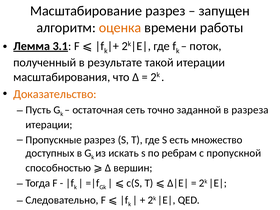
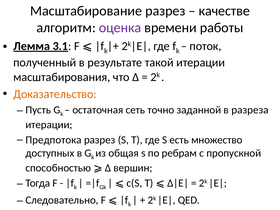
запущен: запущен -> качестве (224, 11)
оценка colour: orange -> purple (120, 28)
Пропускные: Пропускные -> Предпотока (54, 140)
искать: искать -> общая (124, 153)
